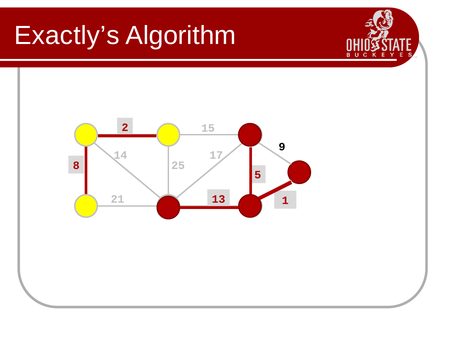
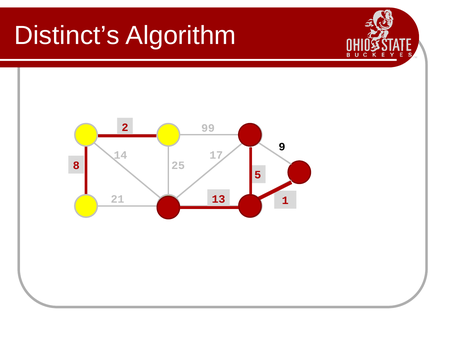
Exactly’s: Exactly’s -> Distinct’s (67, 35)
15: 15 -> 99 (208, 128)
